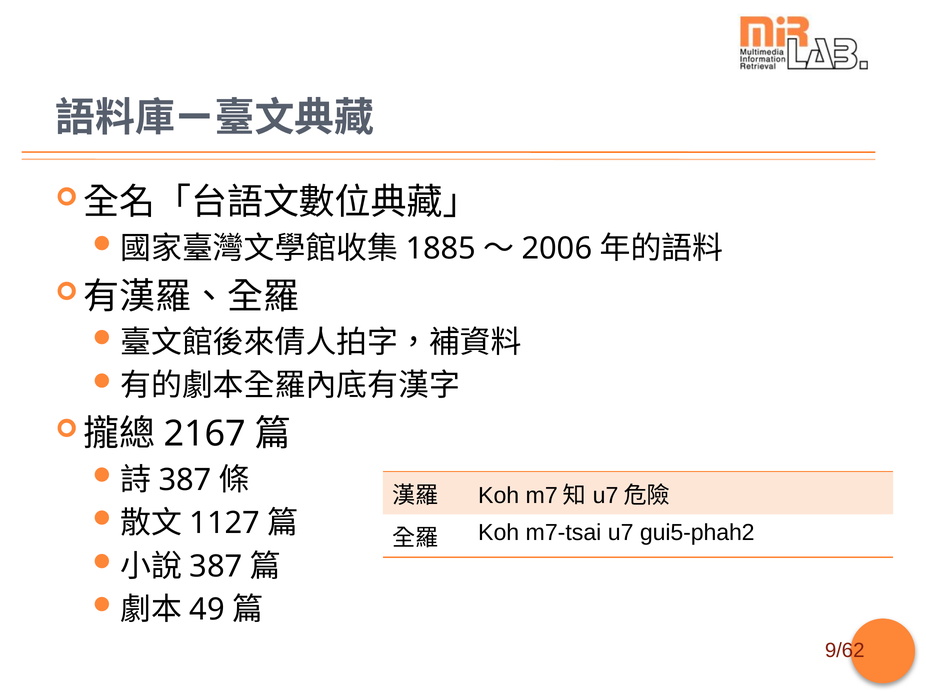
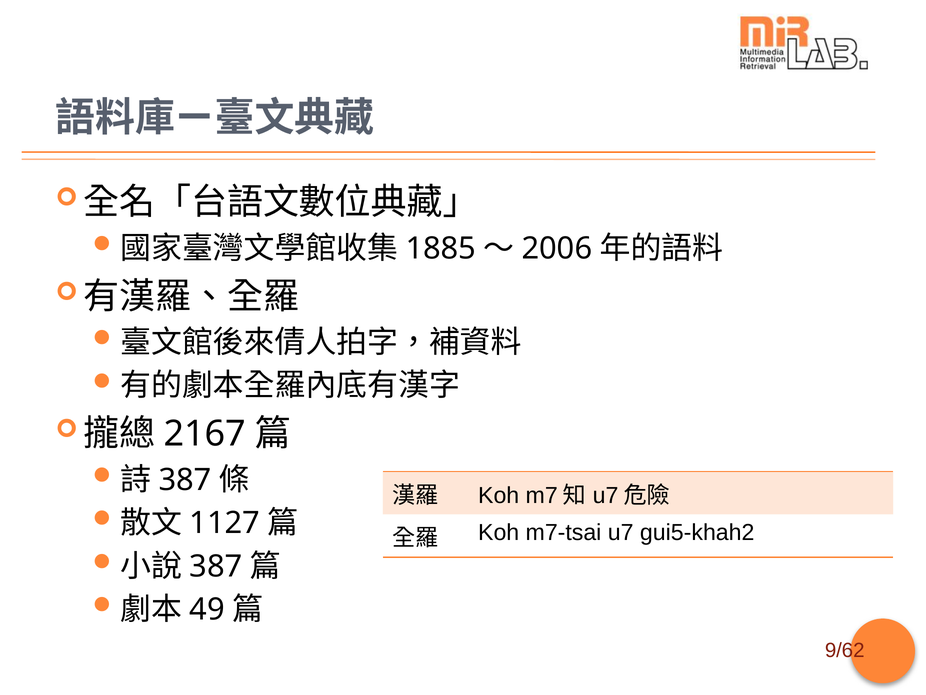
gui5-phah2: gui5-phah2 -> gui5-khah2 (697, 532)
